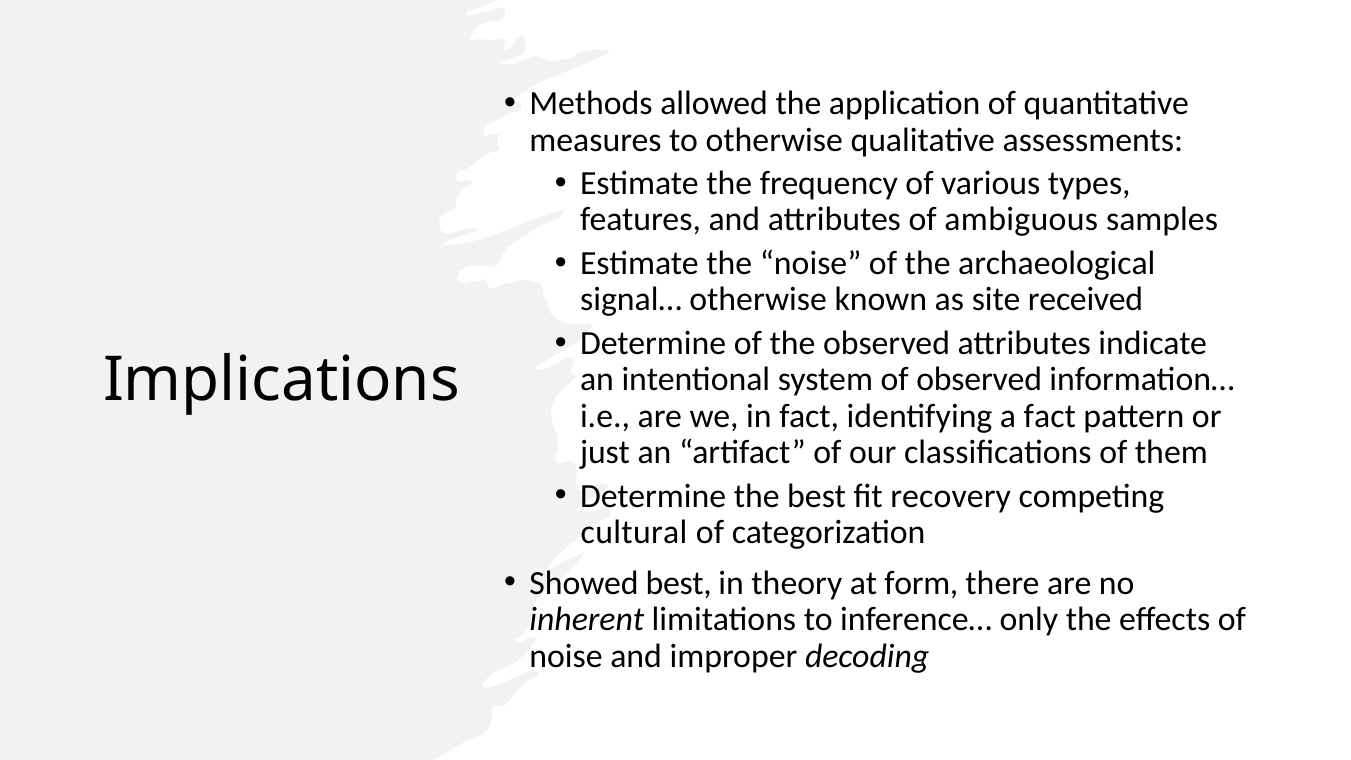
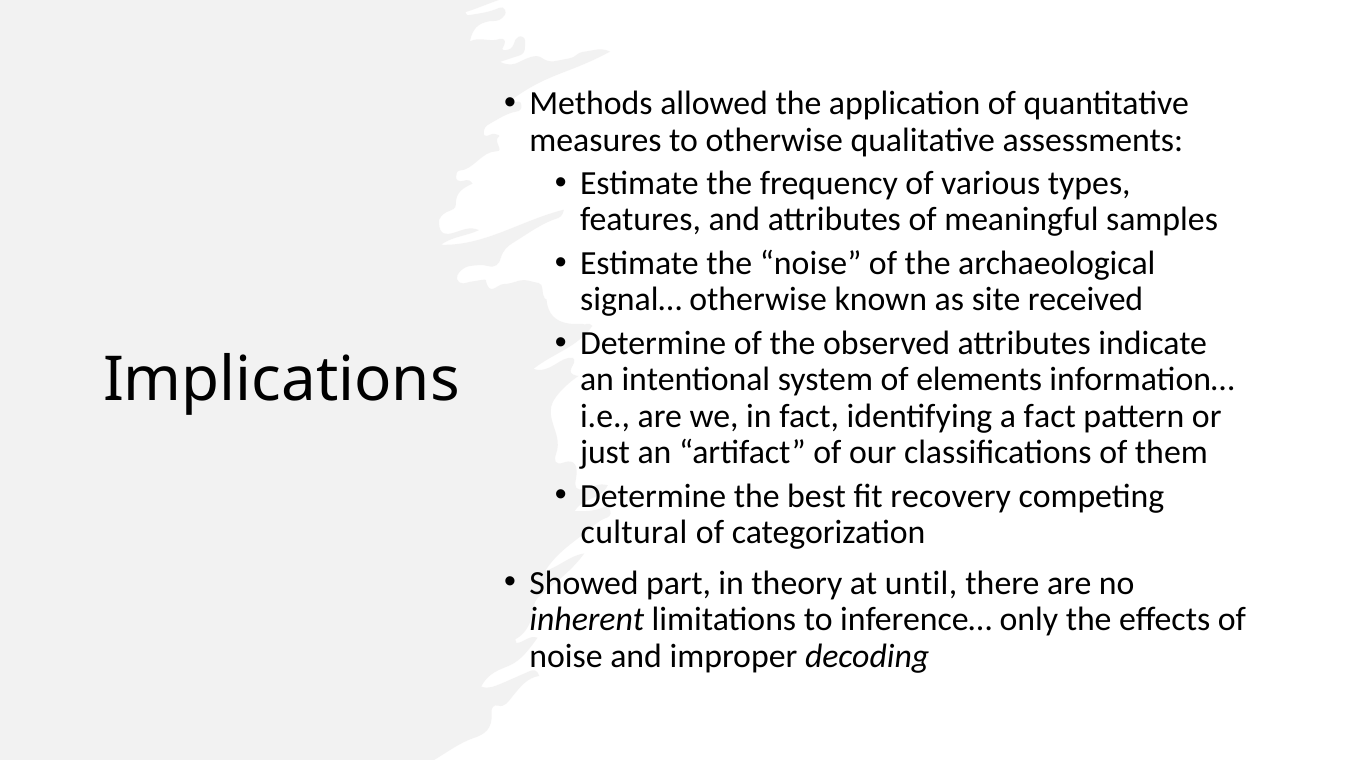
ambiguous: ambiguous -> meaningful (1021, 220)
of observed: observed -> elements (979, 380)
Showed best: best -> part (679, 583)
form: form -> until (921, 583)
